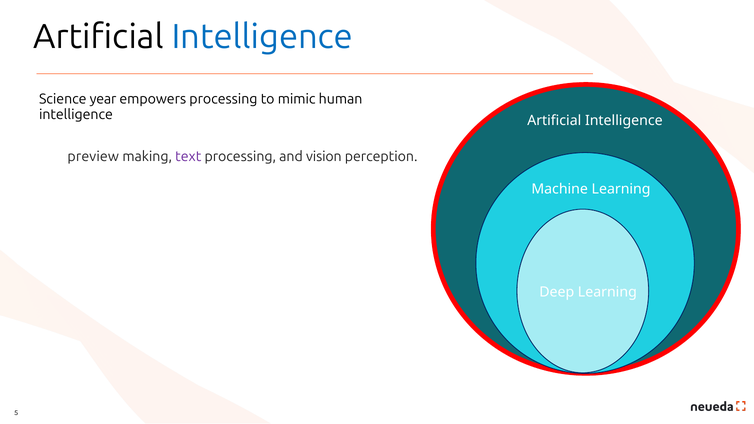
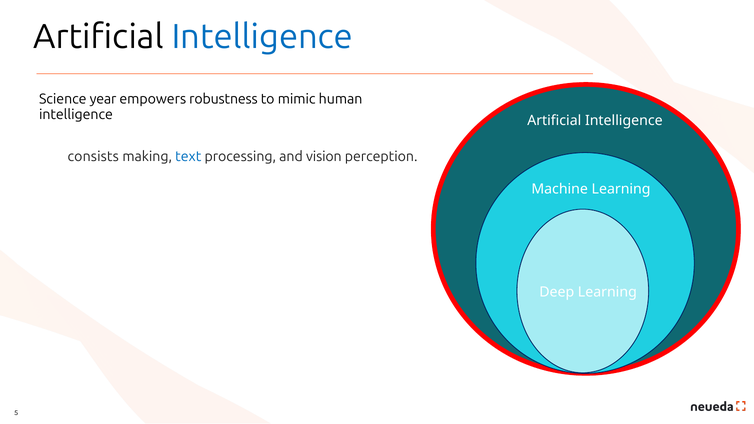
empowers processing: processing -> robustness (223, 99)
preview: preview -> consists (93, 157)
text colour: purple -> blue (188, 157)
